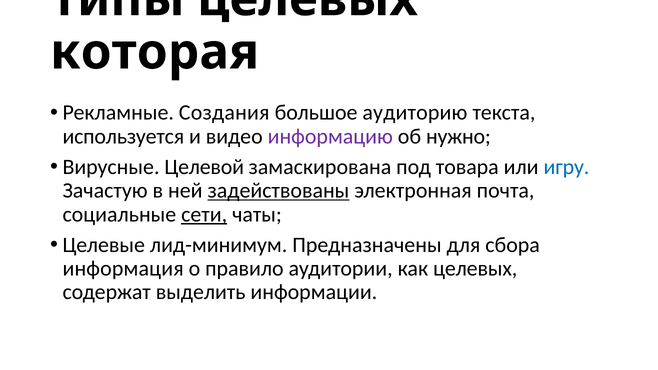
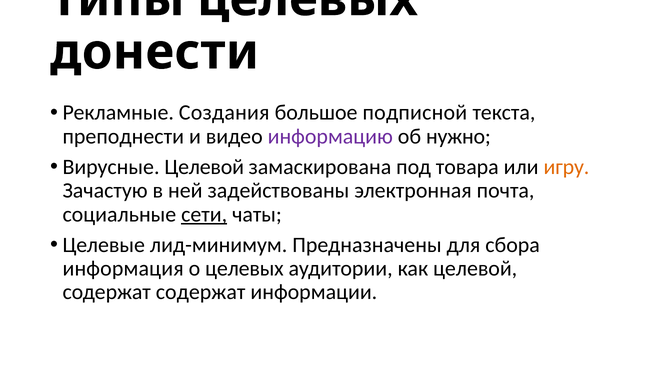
которая: которая -> донести (155, 52)
аудиторию: аудиторию -> подписной (415, 113)
используется: используется -> преподнести (123, 136)
игру colour: blue -> orange (566, 167)
задействованы underline: present -> none (278, 191)
о правило: правило -> целевых (244, 269)
как целевых: целевых -> целевой (475, 269)
содержат выделить: выделить -> содержат (201, 292)
